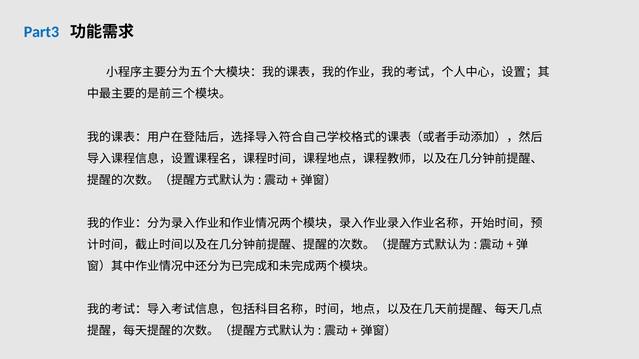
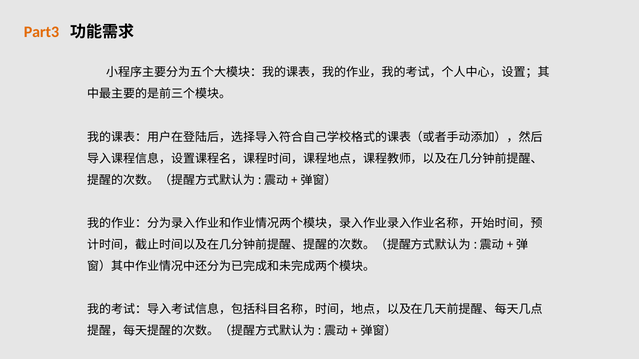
Part3 colour: blue -> orange (41, 32)
